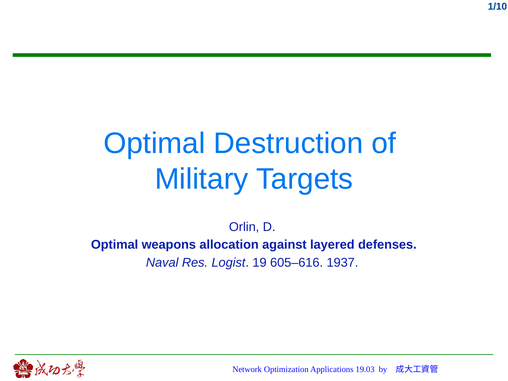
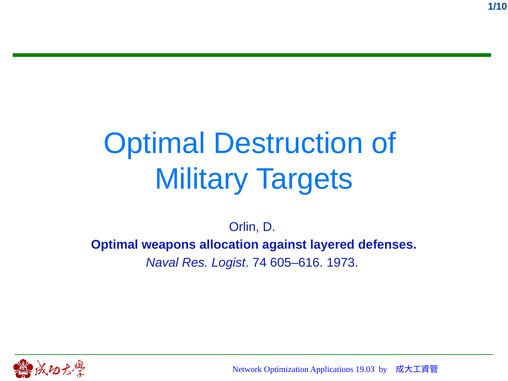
19: 19 -> 74 (260, 263)
1937: 1937 -> 1973 (342, 263)
